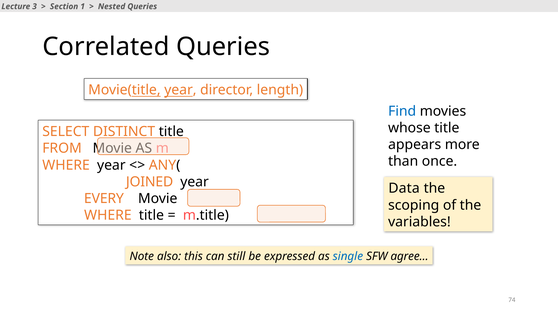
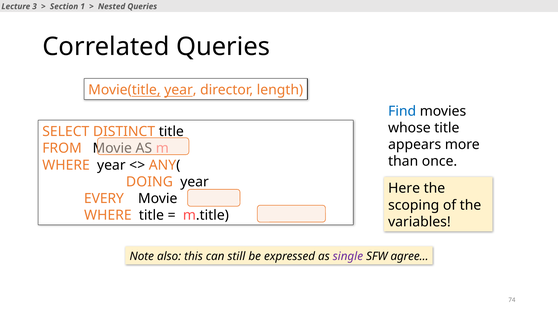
JOINED: JOINED -> DOING (149, 182)
Data: Data -> Here (404, 188)
single colour: blue -> purple (348, 256)
